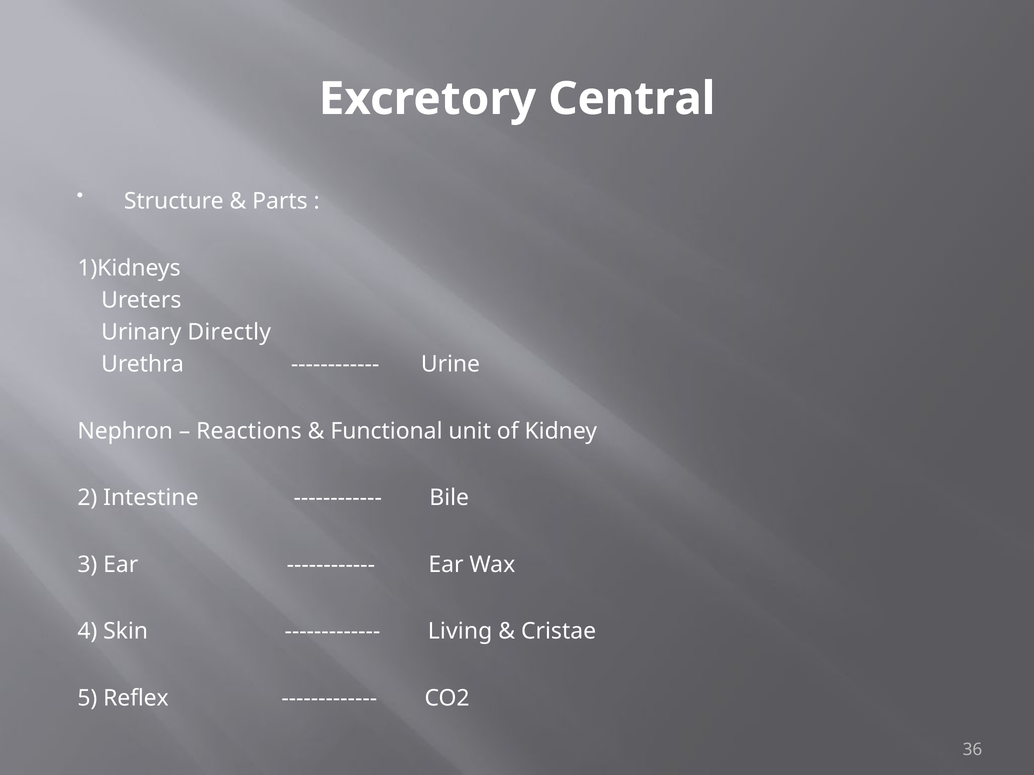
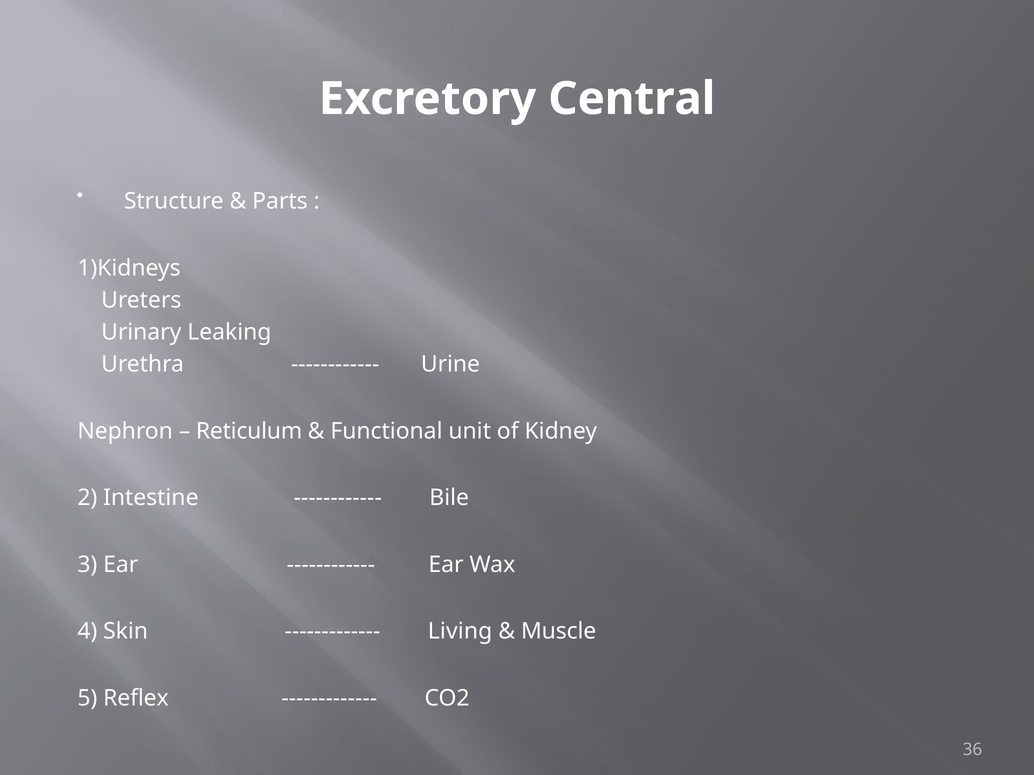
Directly: Directly -> Leaking (229, 332)
Reactions: Reactions -> Reticulum (249, 431)
Cristae: Cristae -> Muscle (559, 632)
